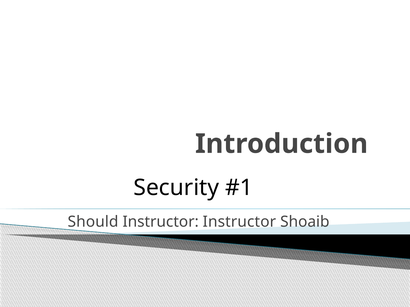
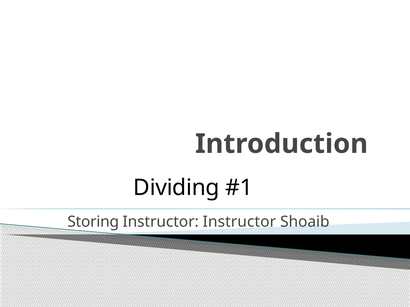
Security: Security -> Dividing (176, 188)
Should: Should -> Storing (93, 222)
